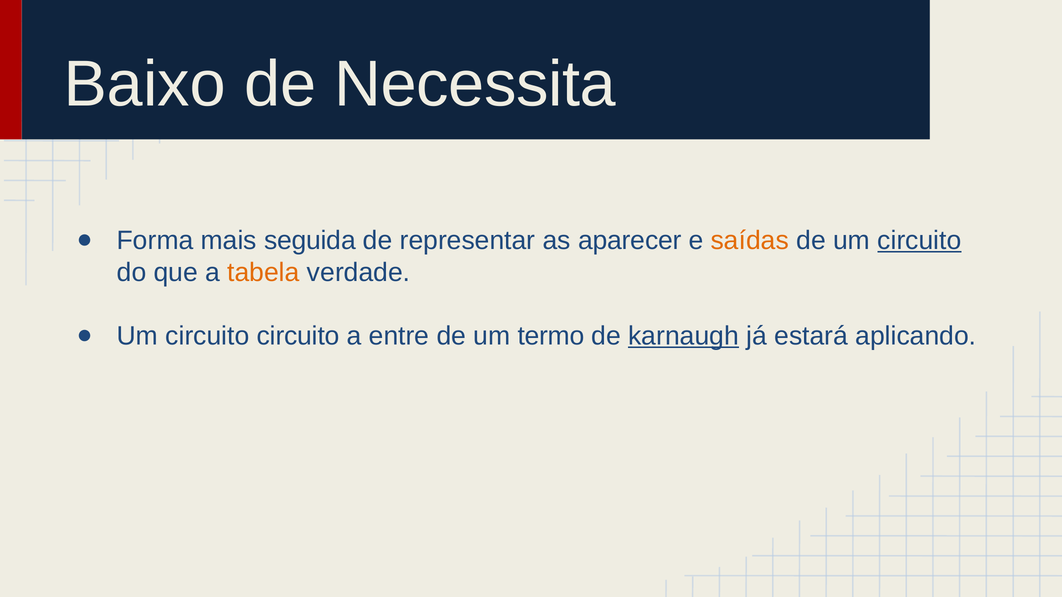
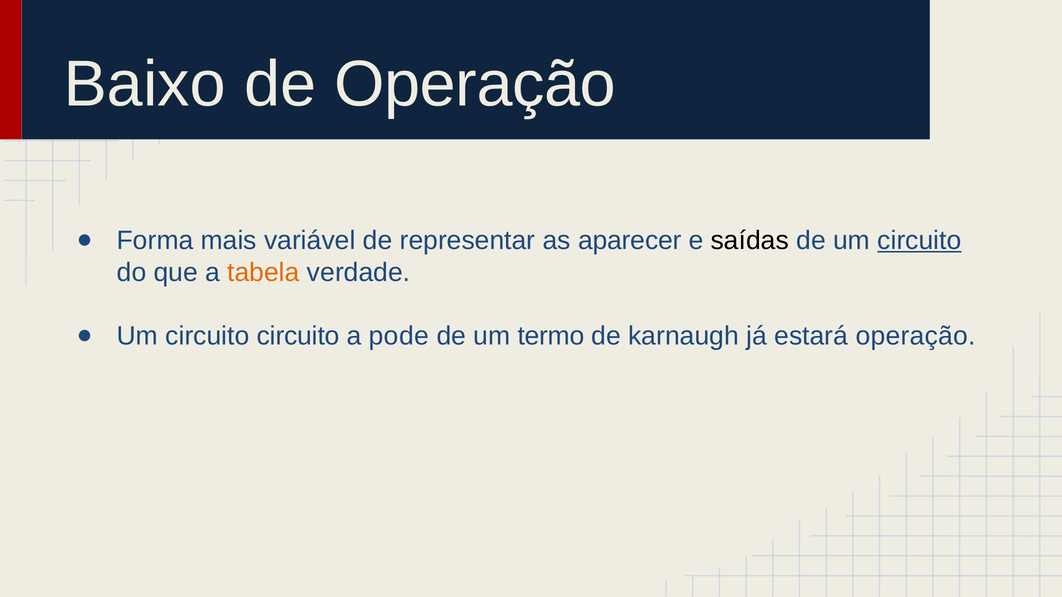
de Necessita: Necessita -> Operação (475, 84)
seguida: seguida -> variável (310, 241)
saídas colour: orange -> black (750, 241)
entre: entre -> pode (399, 336)
karnaugh underline: present -> none (684, 336)
estará aplicando: aplicando -> operação (916, 336)
